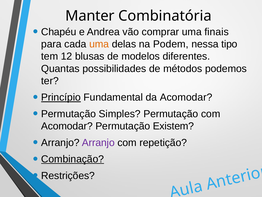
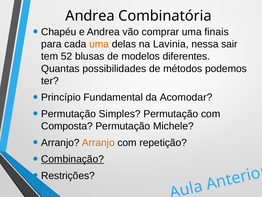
Manter: Manter -> Andrea (90, 16)
Podem: Podem -> Lavinia (171, 44)
tipo: tipo -> sair (229, 44)
12: 12 -> 52 (67, 56)
Princípio underline: present -> none (61, 97)
Acomodar: Acomodar -> Composta (67, 126)
Existem: Existem -> Michele (173, 126)
Arranjo colour: purple -> orange (98, 142)
